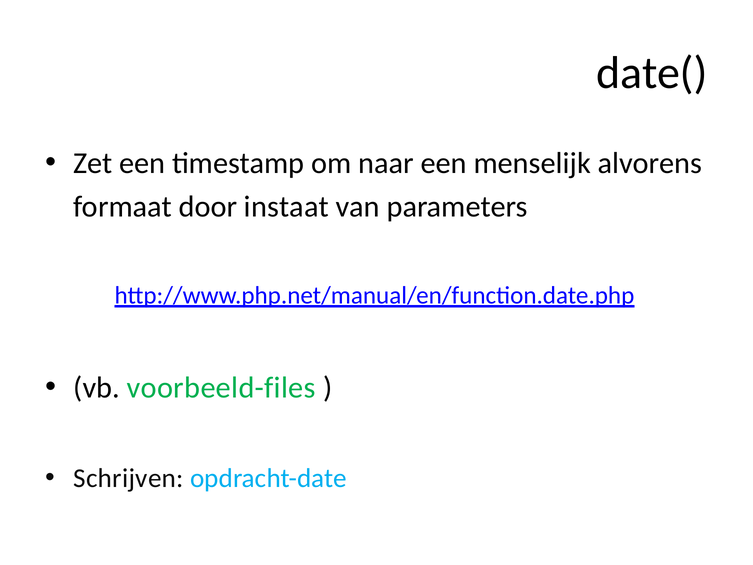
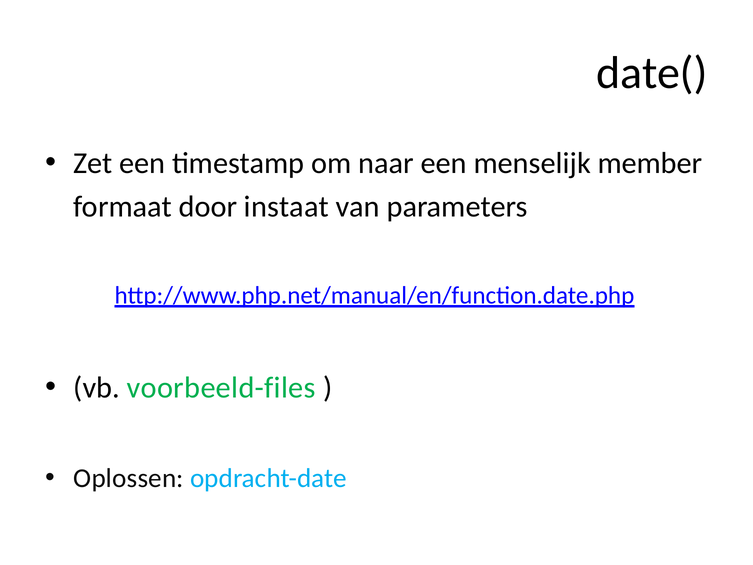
alvorens: alvorens -> member (650, 163)
Schrijven: Schrijven -> Oplossen (129, 478)
